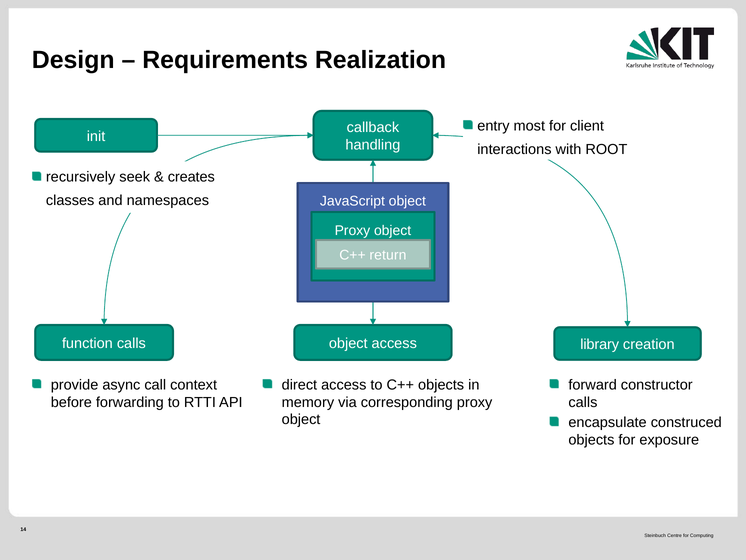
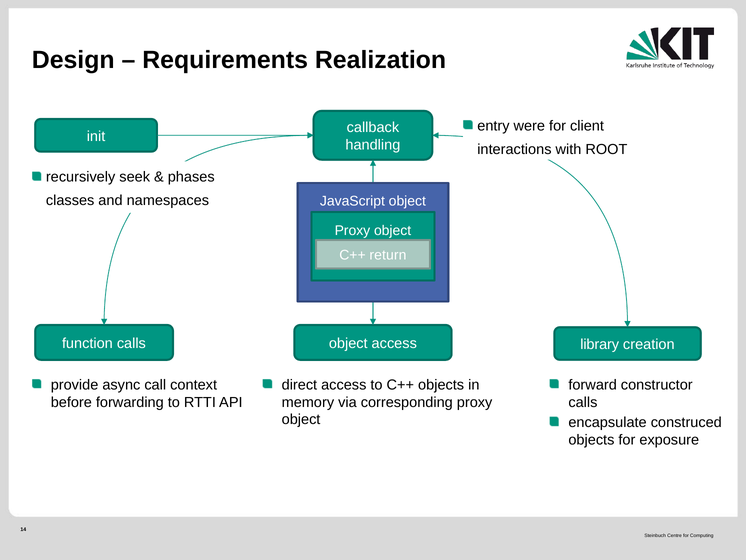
most: most -> were (529, 126)
creates: creates -> phases (191, 177)
